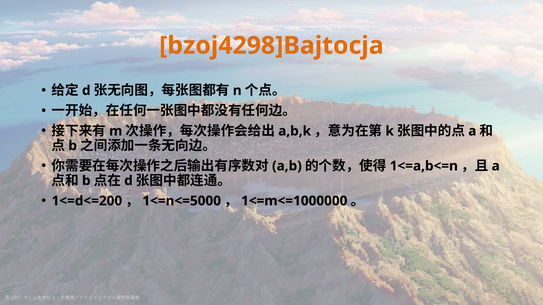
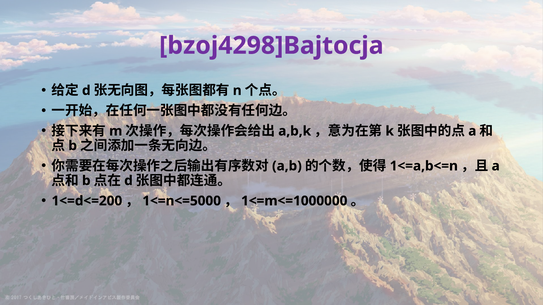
bzoj4298]Bajtocja colour: orange -> purple (271, 46)
